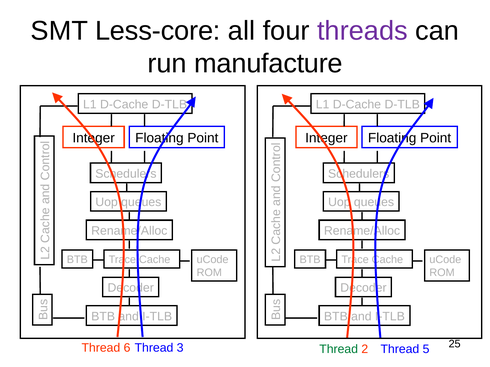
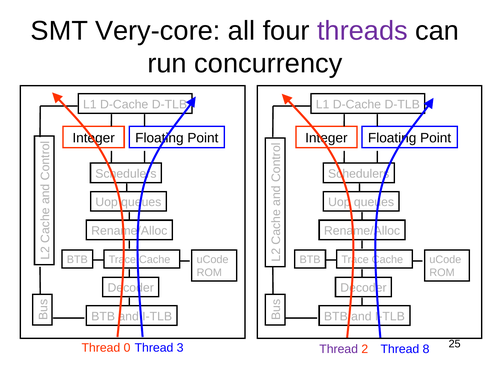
Less-core: Less-core -> Very-core (158, 31)
manufacture: manufacture -> concurrency (268, 64)
6: 6 -> 0 (127, 348)
Thread colour: green -> purple (339, 350)
5: 5 -> 8 (426, 350)
